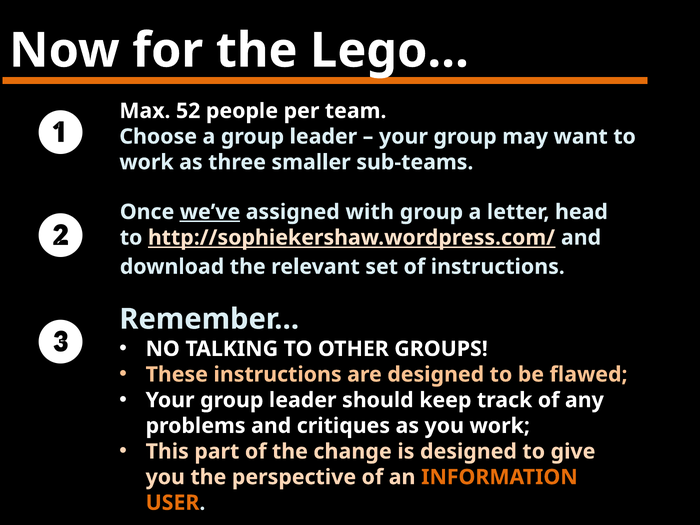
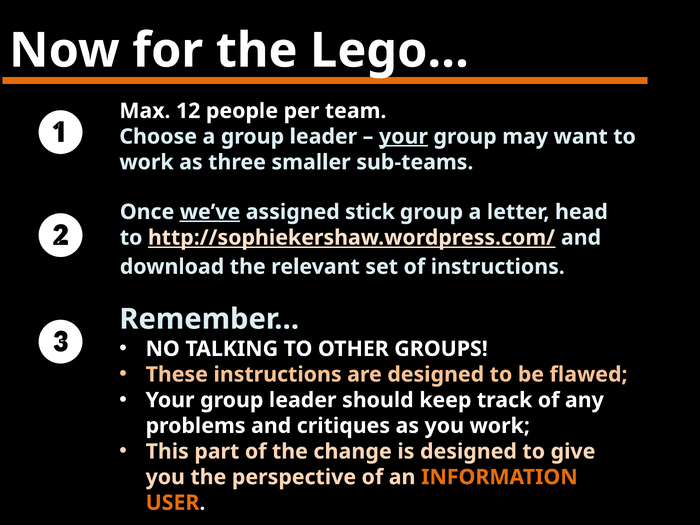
52: 52 -> 12 (188, 111)
your underline: none -> present (403, 137)
with: with -> stick (370, 212)
